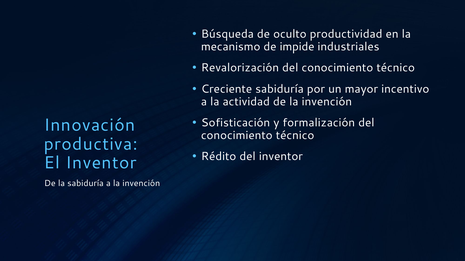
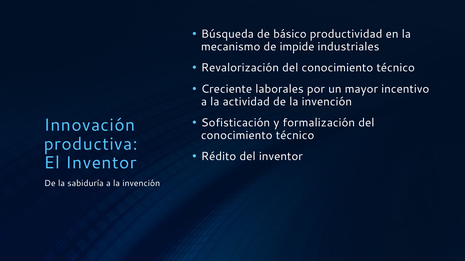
oculto: oculto -> básico (290, 34)
Creciente sabiduría: sabiduría -> laborales (280, 89)
